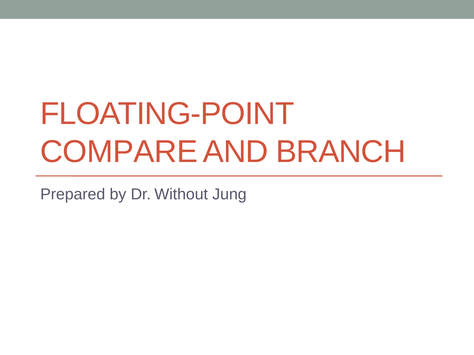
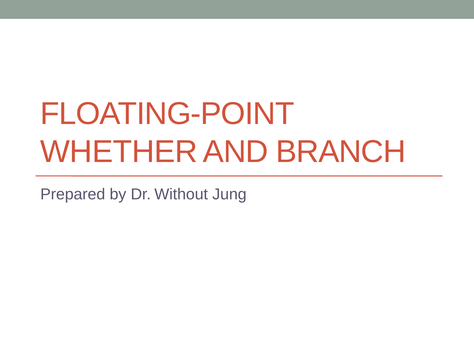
COMPARE: COMPARE -> WHETHER (119, 152)
